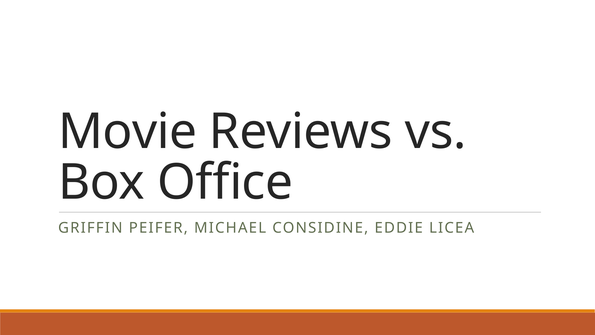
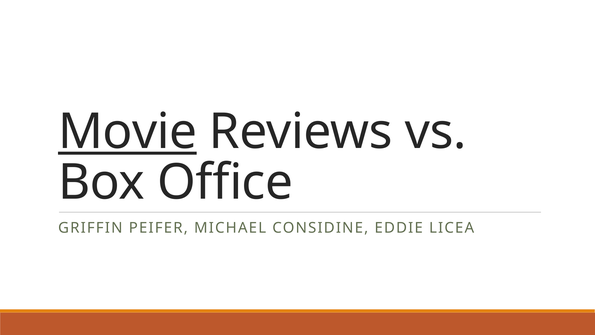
Movie underline: none -> present (128, 132)
